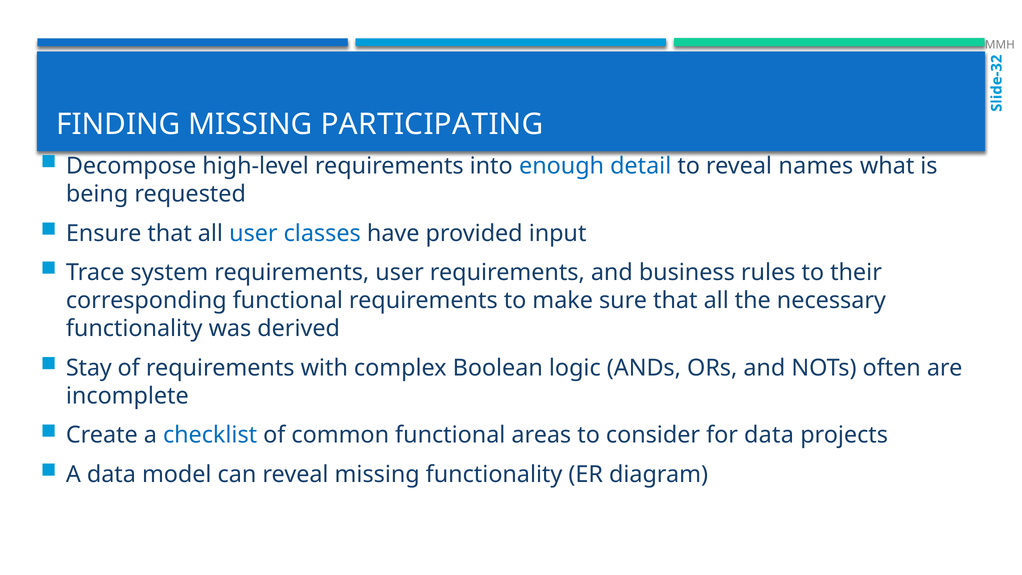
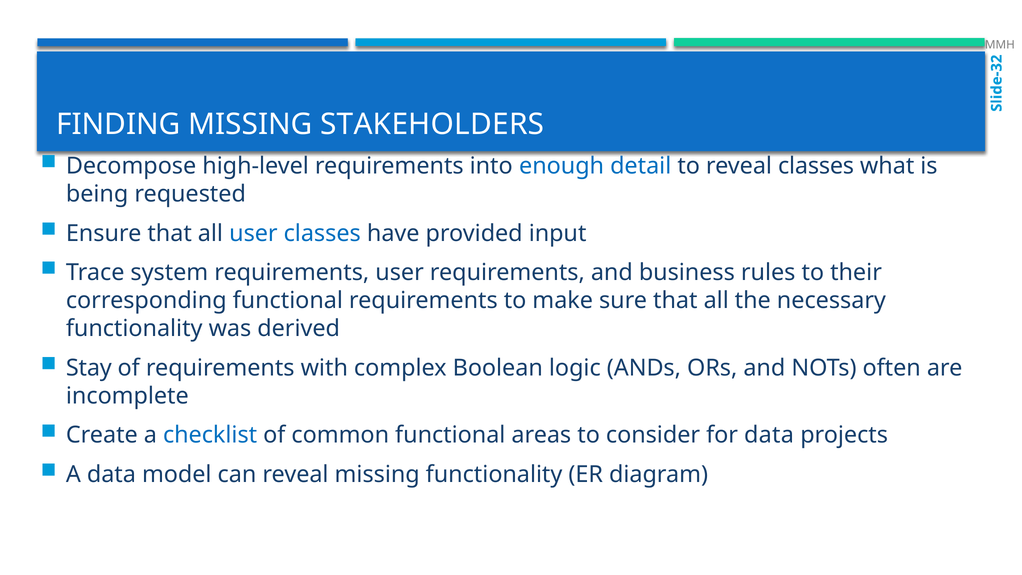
PARTICIPATING: PARTICIPATING -> STAKEHOLDERS (432, 124)
reveal names: names -> classes (816, 166)
